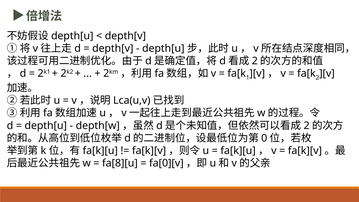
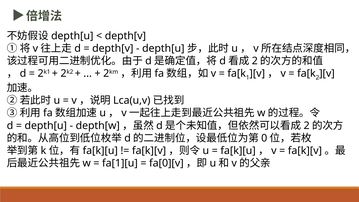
fa[8][u: fa[8][u -> fa[1][u (120, 163)
